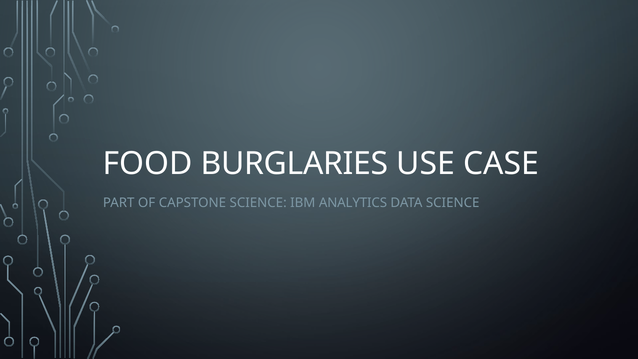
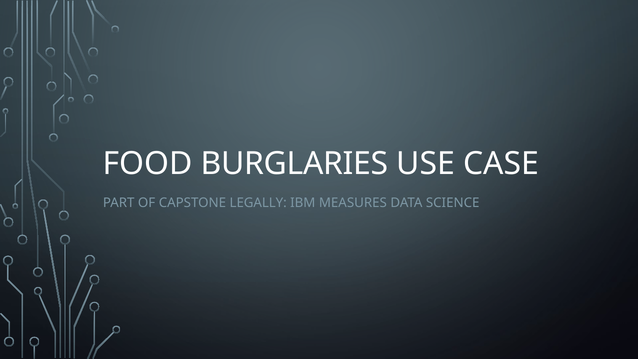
CAPSTONE SCIENCE: SCIENCE -> LEGALLY (258, 203)
ANALYTICS: ANALYTICS -> MEASURES (353, 203)
